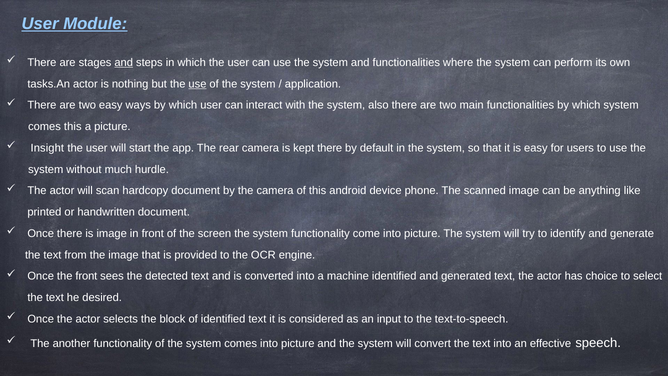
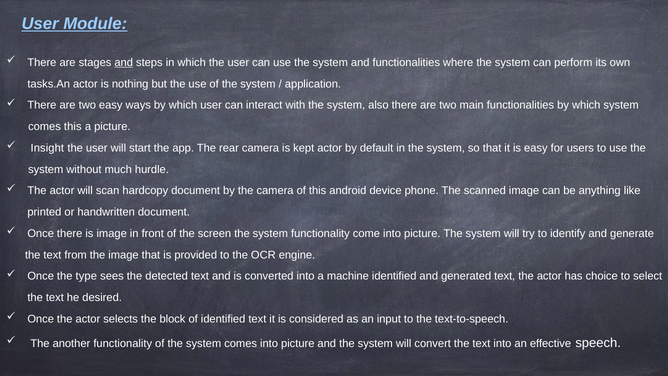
use underline: present -> none (197, 84)
kept there: there -> actor (330, 148)
the front: front -> type (86, 276)
